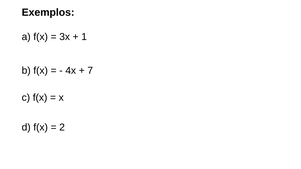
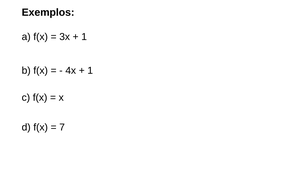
7: 7 -> 1 (90, 71)
2: 2 -> 7 (62, 127)
